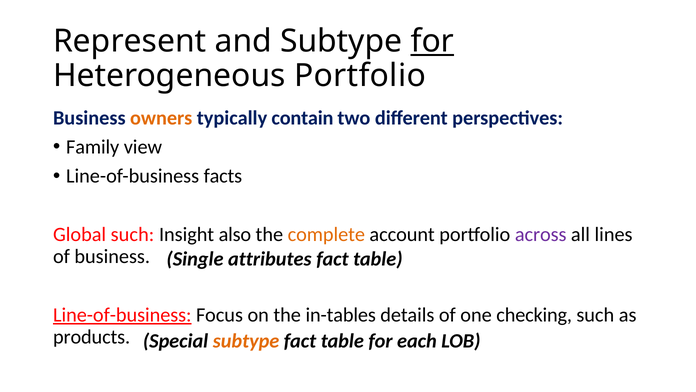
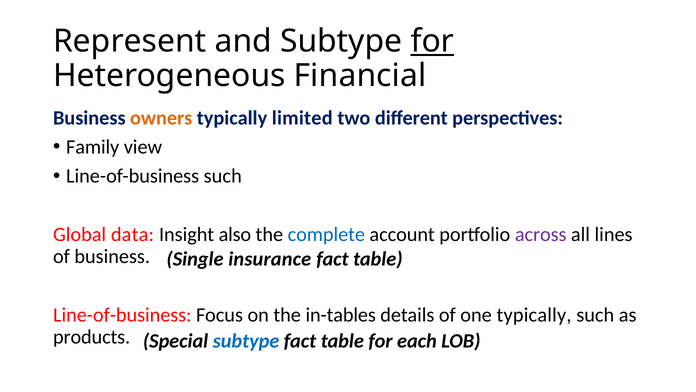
Heterogeneous Portfolio: Portfolio -> Financial (360, 76)
contain: contain -> limited (302, 118)
Line-of-business facts: facts -> such (223, 176)
Global such: such -> data (132, 234)
complete colour: orange -> blue (326, 234)
attributes: attributes -> insurance (270, 259)
Line-of-business underline: present -> none (122, 315)
one checking: checking -> typically (534, 315)
subtype colour: orange -> blue (246, 341)
